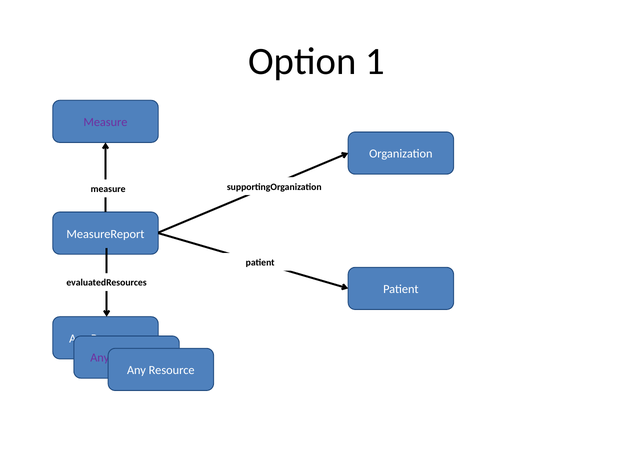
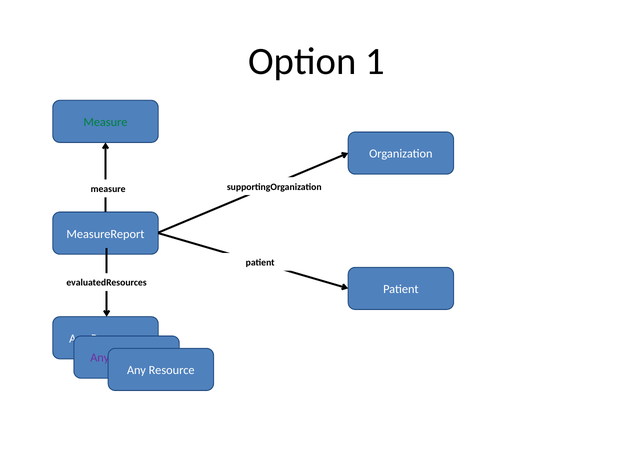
Measure colour: purple -> green (105, 122)
